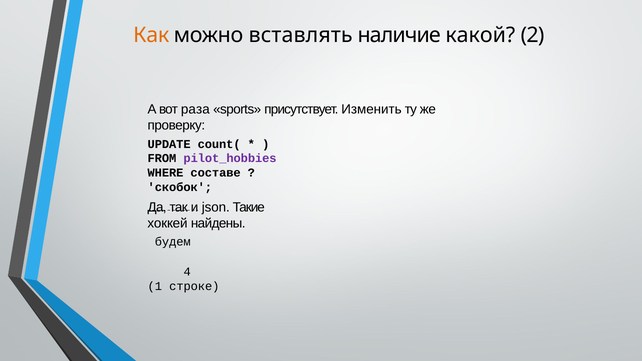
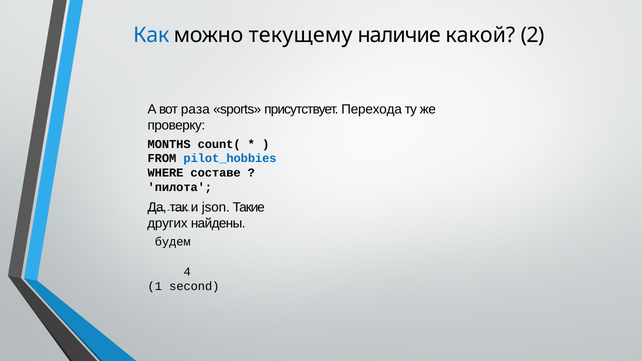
Как colour: orange -> blue (151, 35)
вставлять: вставлять -> текущему (301, 35)
Изменить: Изменить -> Перехода (372, 109)
UPDATE: UPDATE -> MONTHS (169, 144)
pilot_hobbies colour: purple -> blue (230, 159)
скобок: скобок -> пилота (180, 187)
хоккей: хоккей -> других (167, 223)
строке: строке -> second (194, 286)
